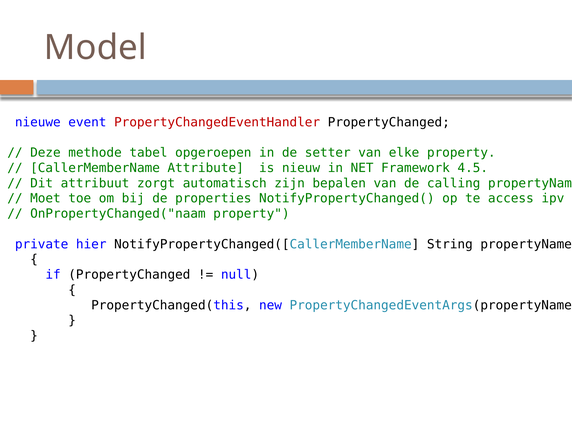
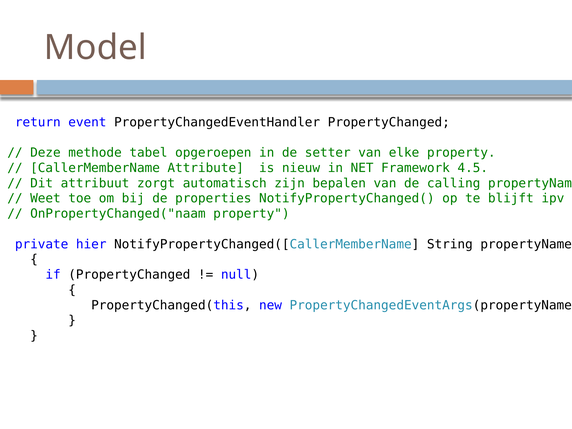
nieuwe: nieuwe -> return (38, 122)
PropertyChangedEventHandler colour: red -> black (217, 122)
Moet: Moet -> Weet (45, 198)
access: access -> blijft (511, 198)
